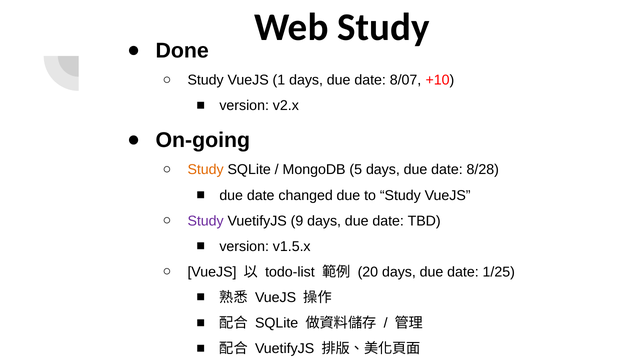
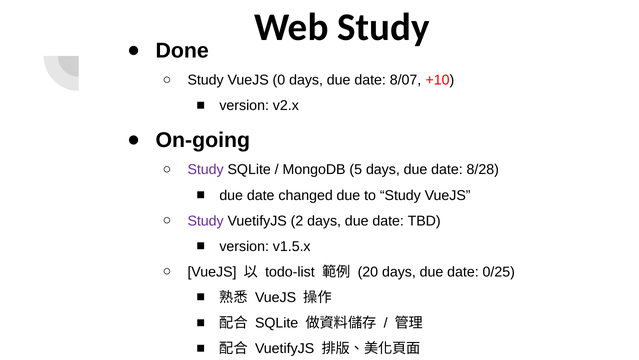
1: 1 -> 0 (279, 80)
Study colour: orange -> purple (206, 169)
9: 9 -> 2 (297, 221)
1/25: 1/25 -> 0/25 (499, 272)
